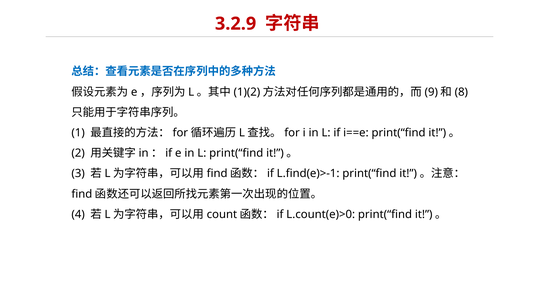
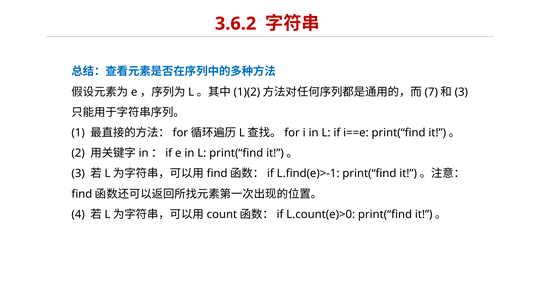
3.2.9: 3.2.9 -> 3.6.2 (236, 24)
9: 9 -> 7 (431, 92)
8: 8 -> 3 (461, 92)
